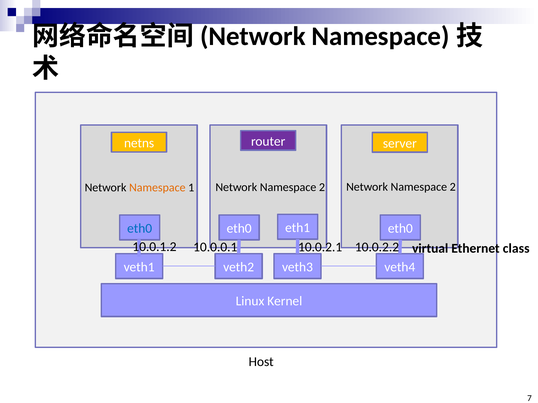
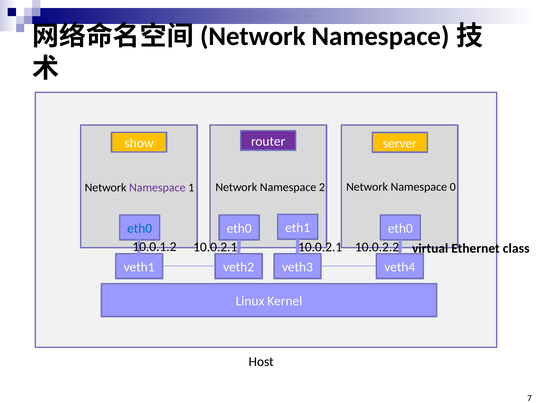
netns: netns -> show (139, 143)
Namespace colour: orange -> purple (157, 188)
2 Network Namespace 2: 2 -> 0 (453, 187)
10.0.1.2 10.0.0.1: 10.0.0.1 -> 10.0.2.1 (215, 248)
